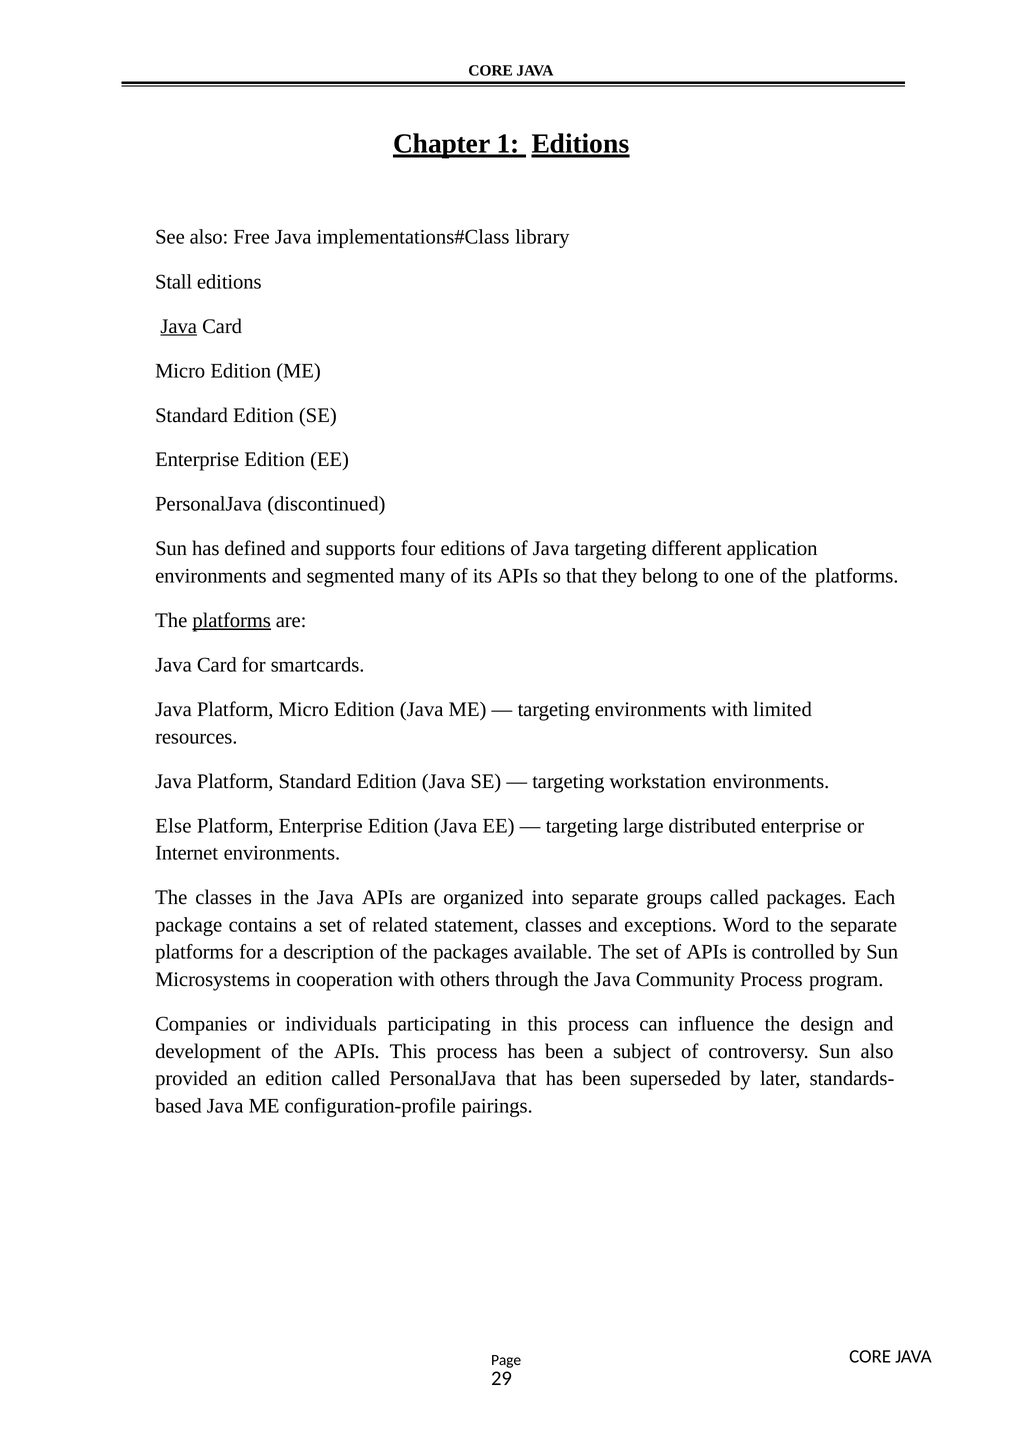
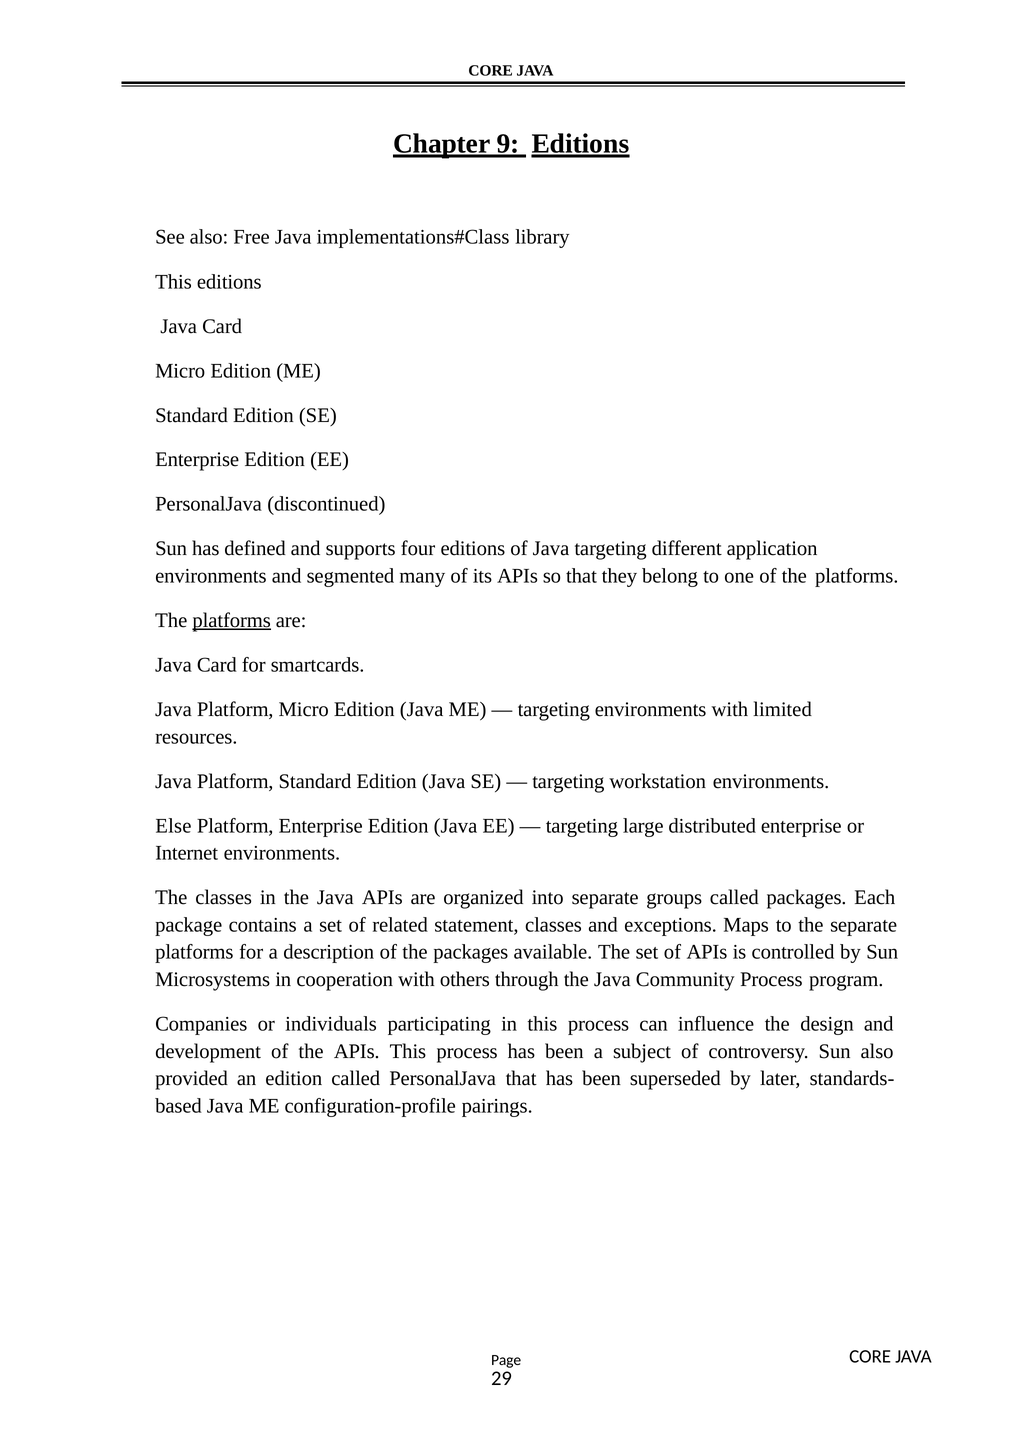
1: 1 -> 9 (508, 144)
Stall: Stall -> This (174, 282)
Java underline: present -> none (179, 326)
Word: Word -> Maps (746, 925)
